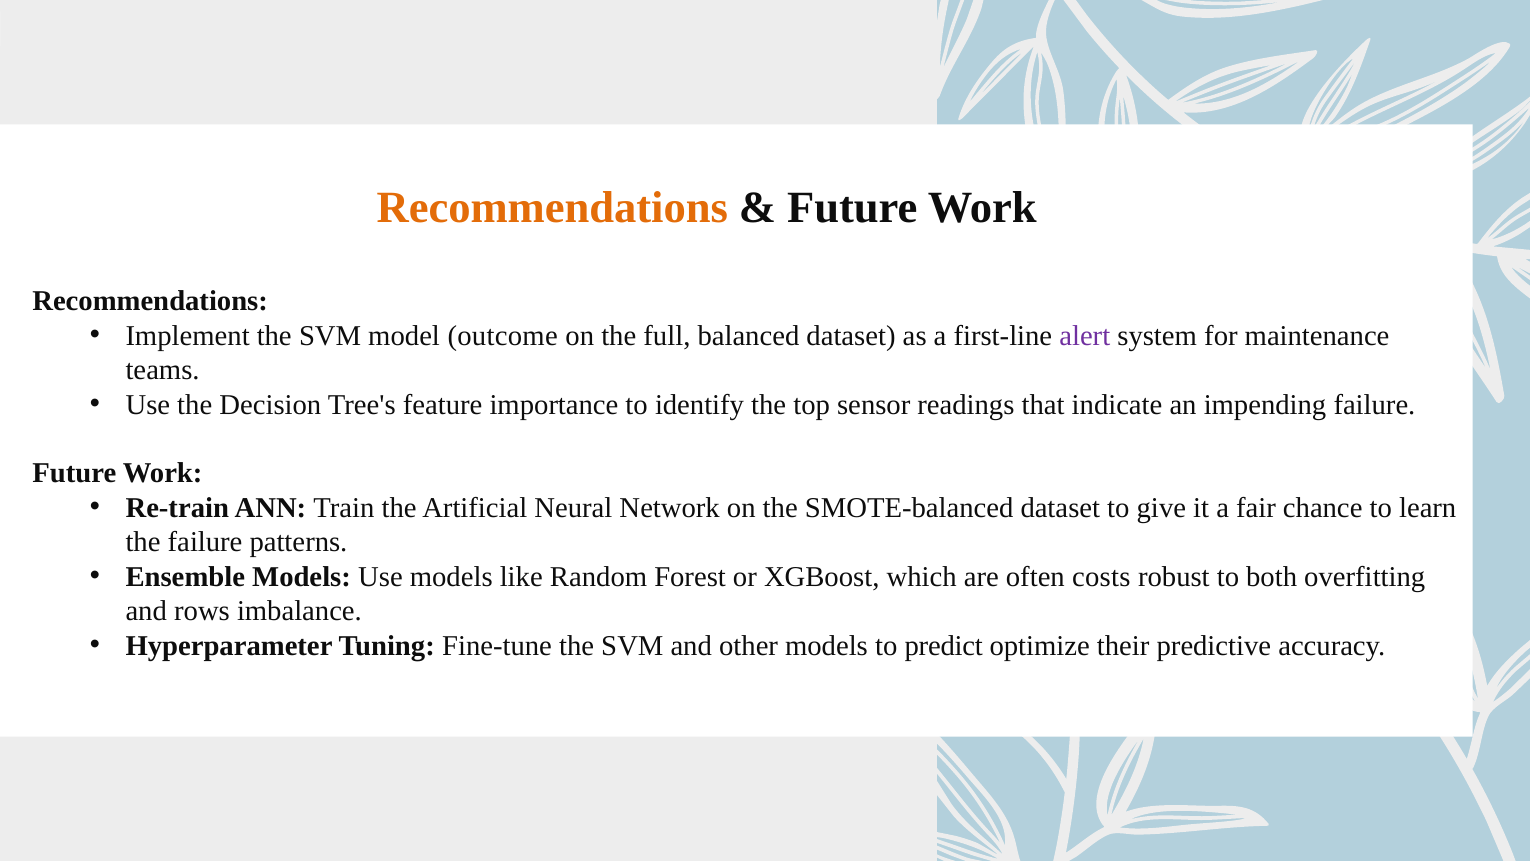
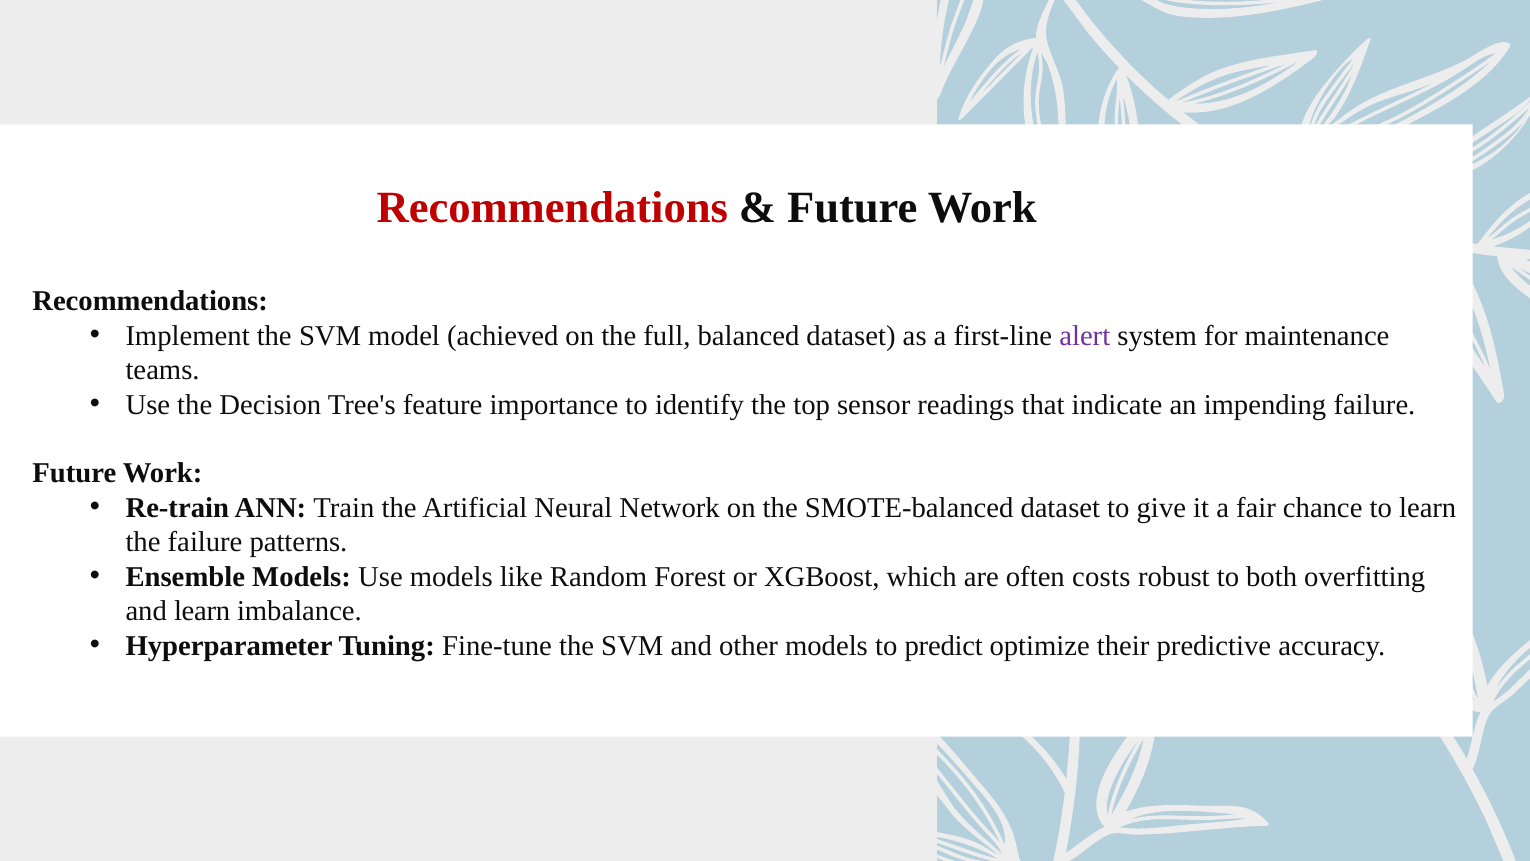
Recommendations colour: orange -> red (552, 207)
outcome: outcome -> achieved (503, 336)
and rows: rows -> learn (202, 611)
